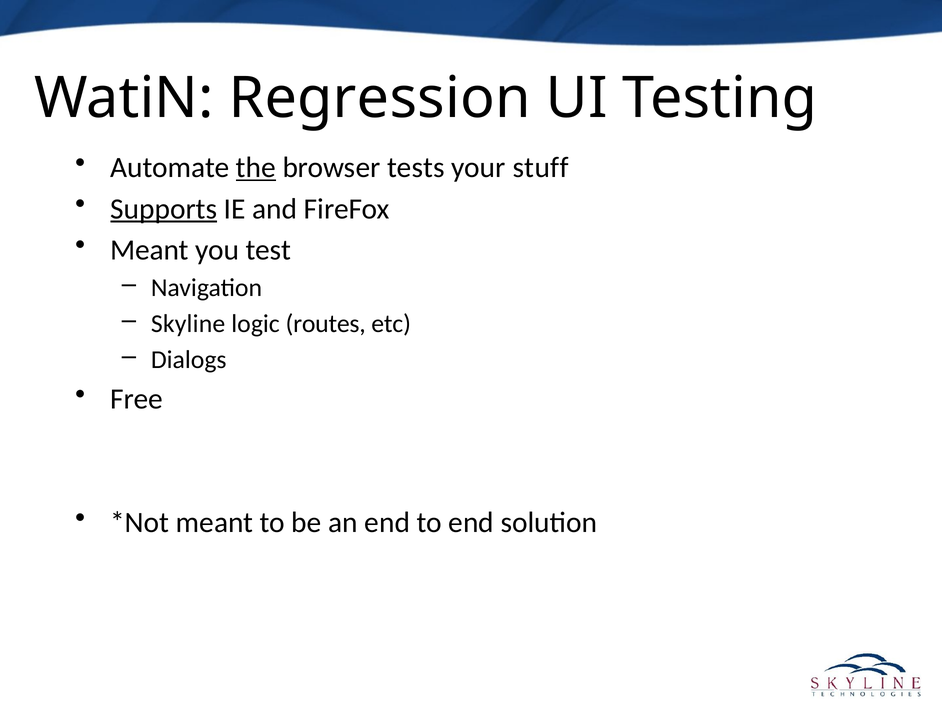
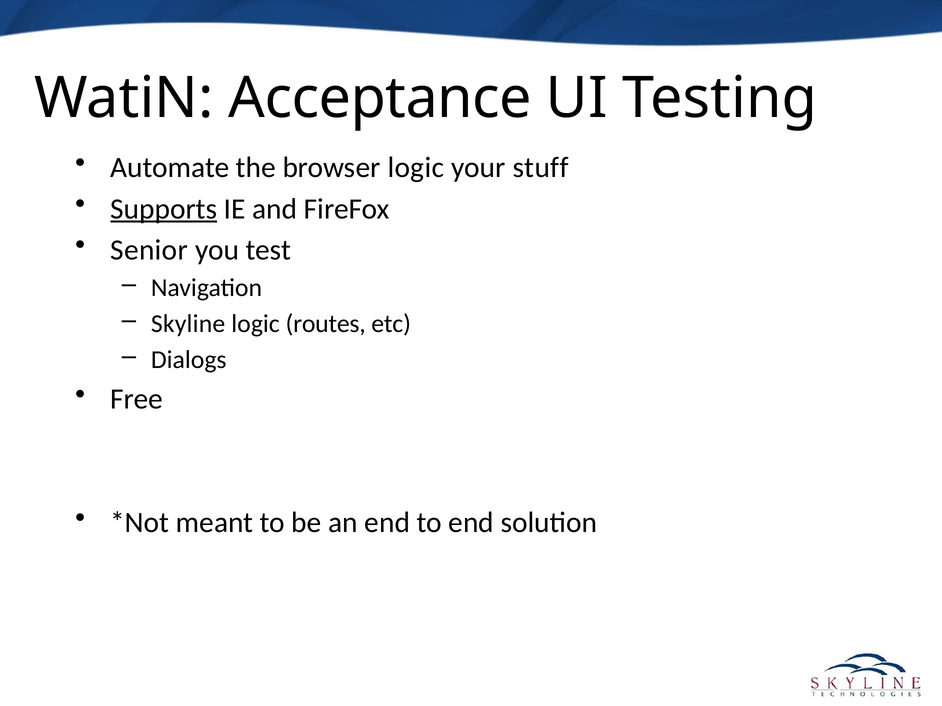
Regression: Regression -> Acceptance (380, 98)
the underline: present -> none (256, 168)
browser tests: tests -> logic (416, 168)
Meant: Meant -> Senior (149, 250)
